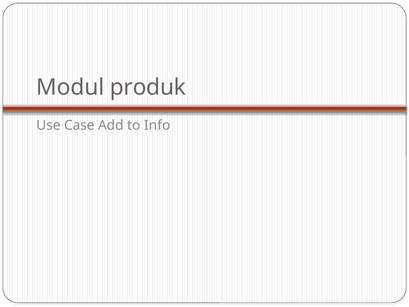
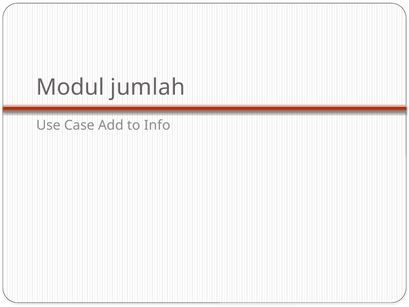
produk: produk -> jumlah (148, 87)
